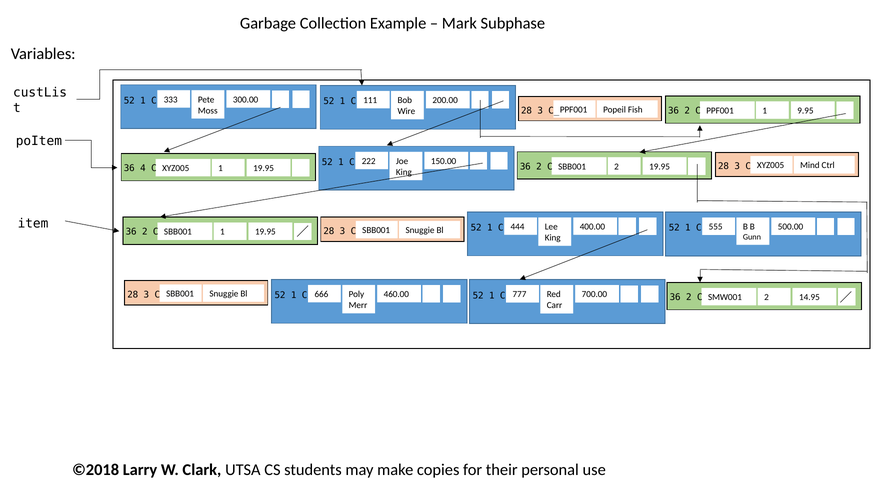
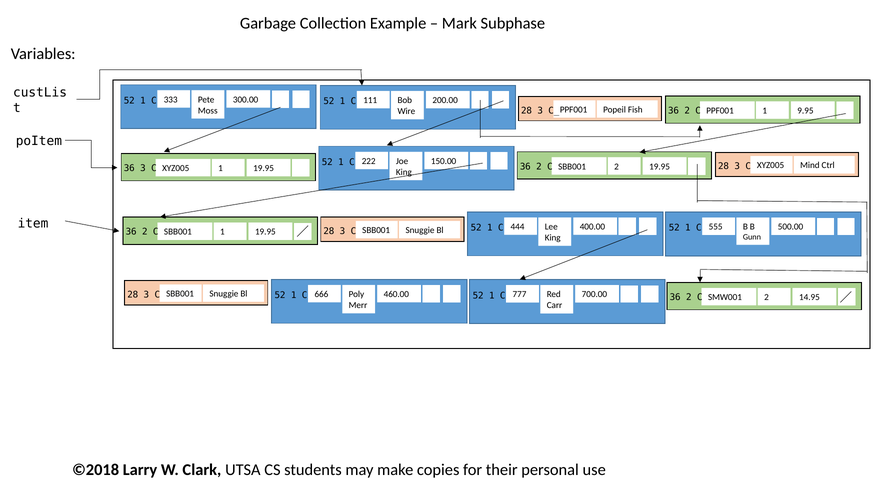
36 4: 4 -> 3 (143, 168)
